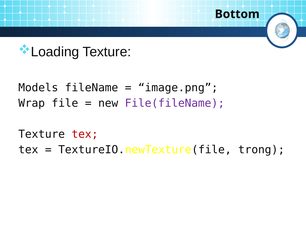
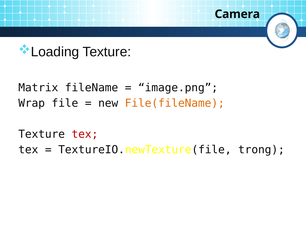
Bottom: Bottom -> Camera (237, 14)
Models: Models -> Matrix (38, 88)
File(fileName colour: purple -> orange (175, 103)
